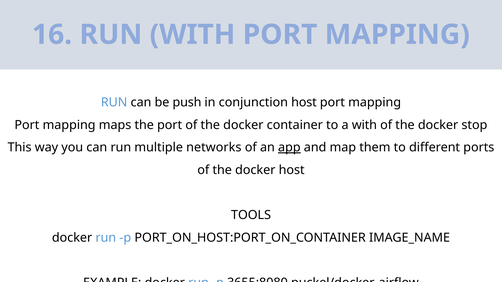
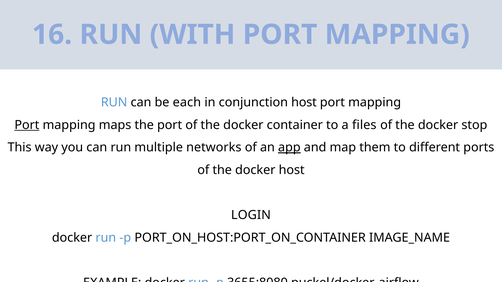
push: push -> each (187, 102)
Port underline: none -> present (27, 125)
a with: with -> files (364, 125)
TOOLS: TOOLS -> LOGIN (251, 215)
